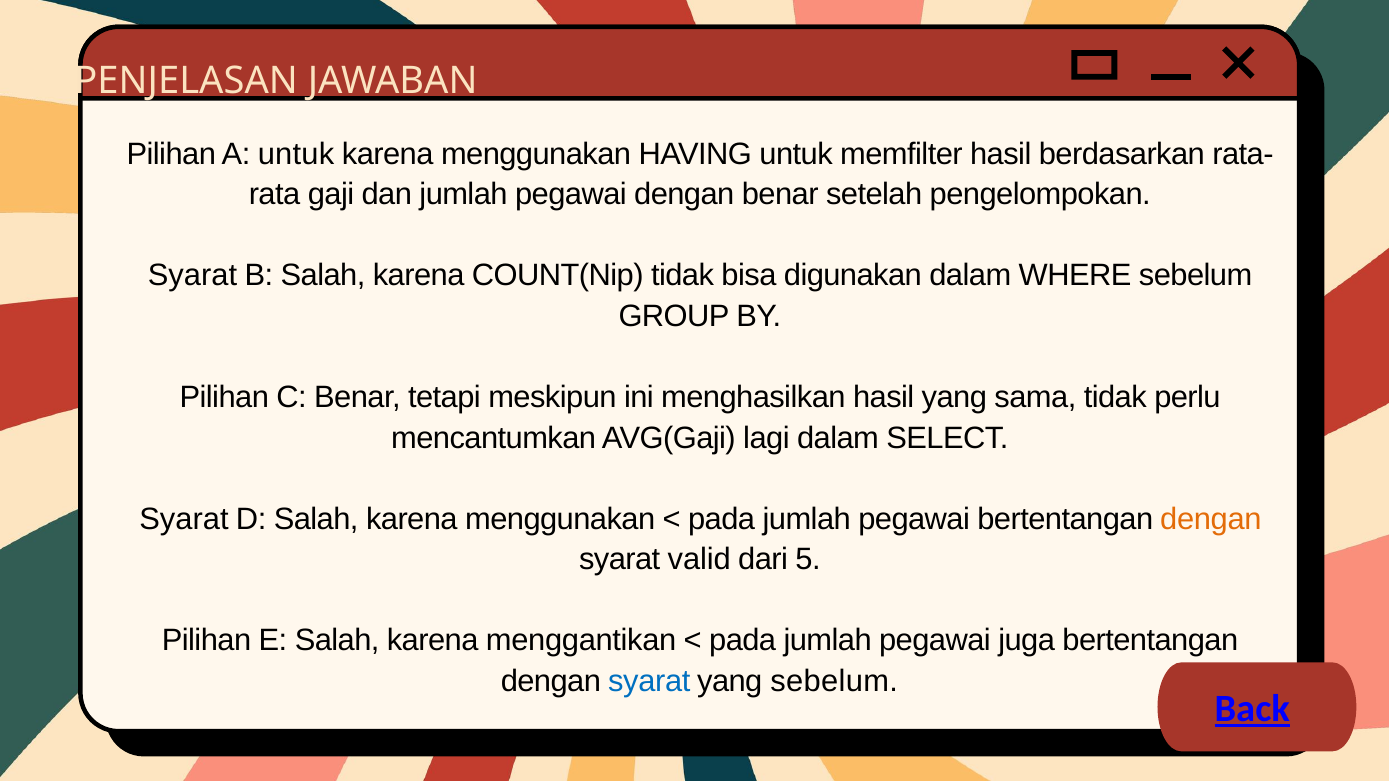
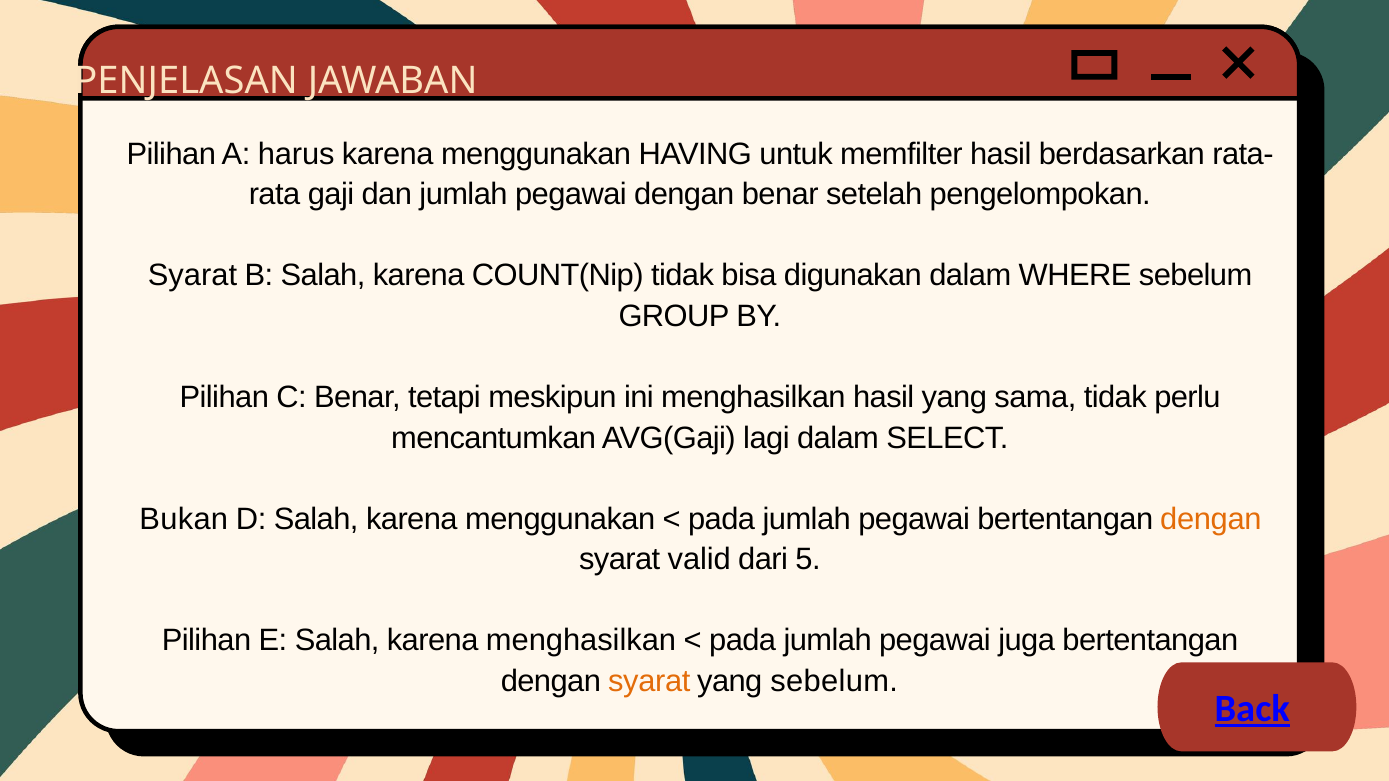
A untuk: untuk -> harus (296, 154)
Syarat: Syarat -> Bukan (184, 519)
karena menggantikan: menggantikan -> menghasilkan (581, 641)
syarat colour: blue -> orange (649, 681)
